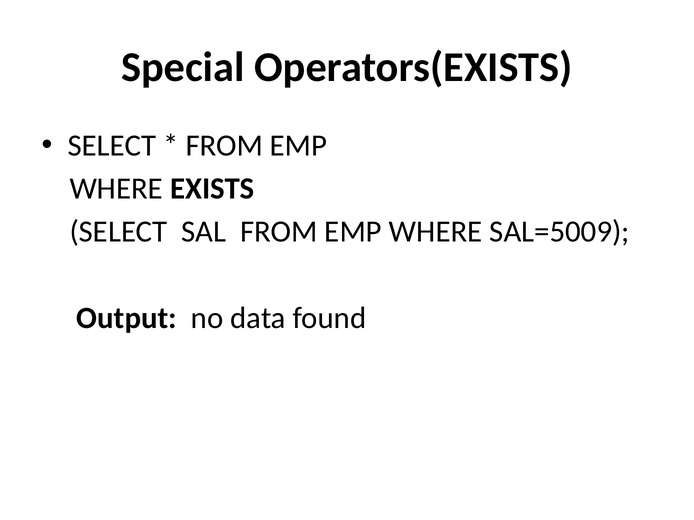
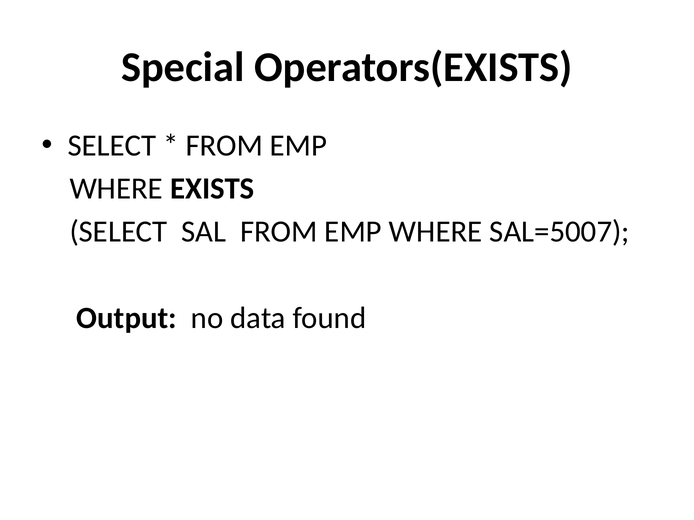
SAL=5009: SAL=5009 -> SAL=5007 (560, 232)
